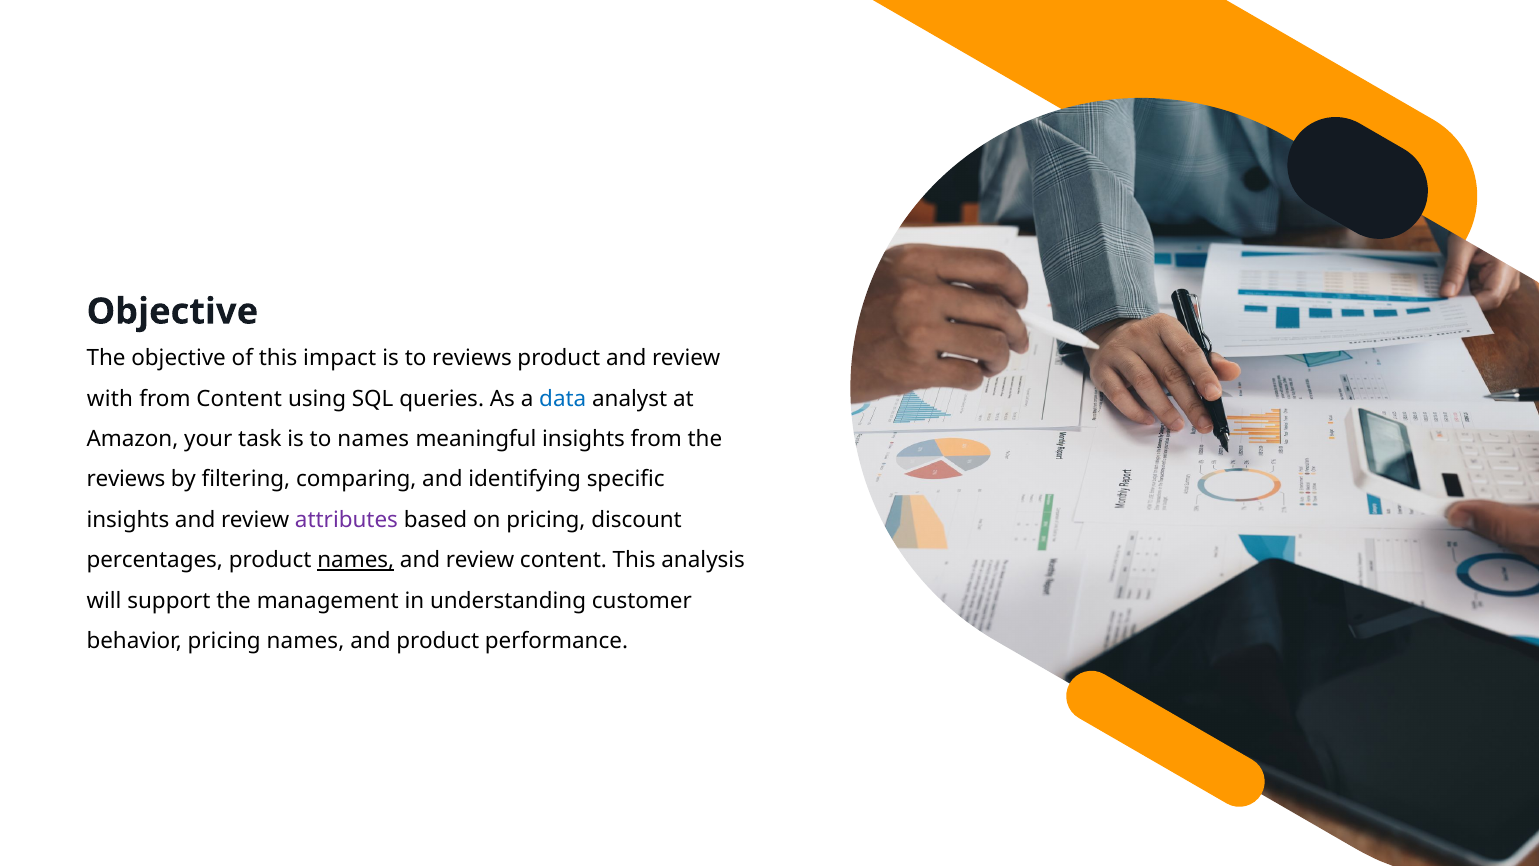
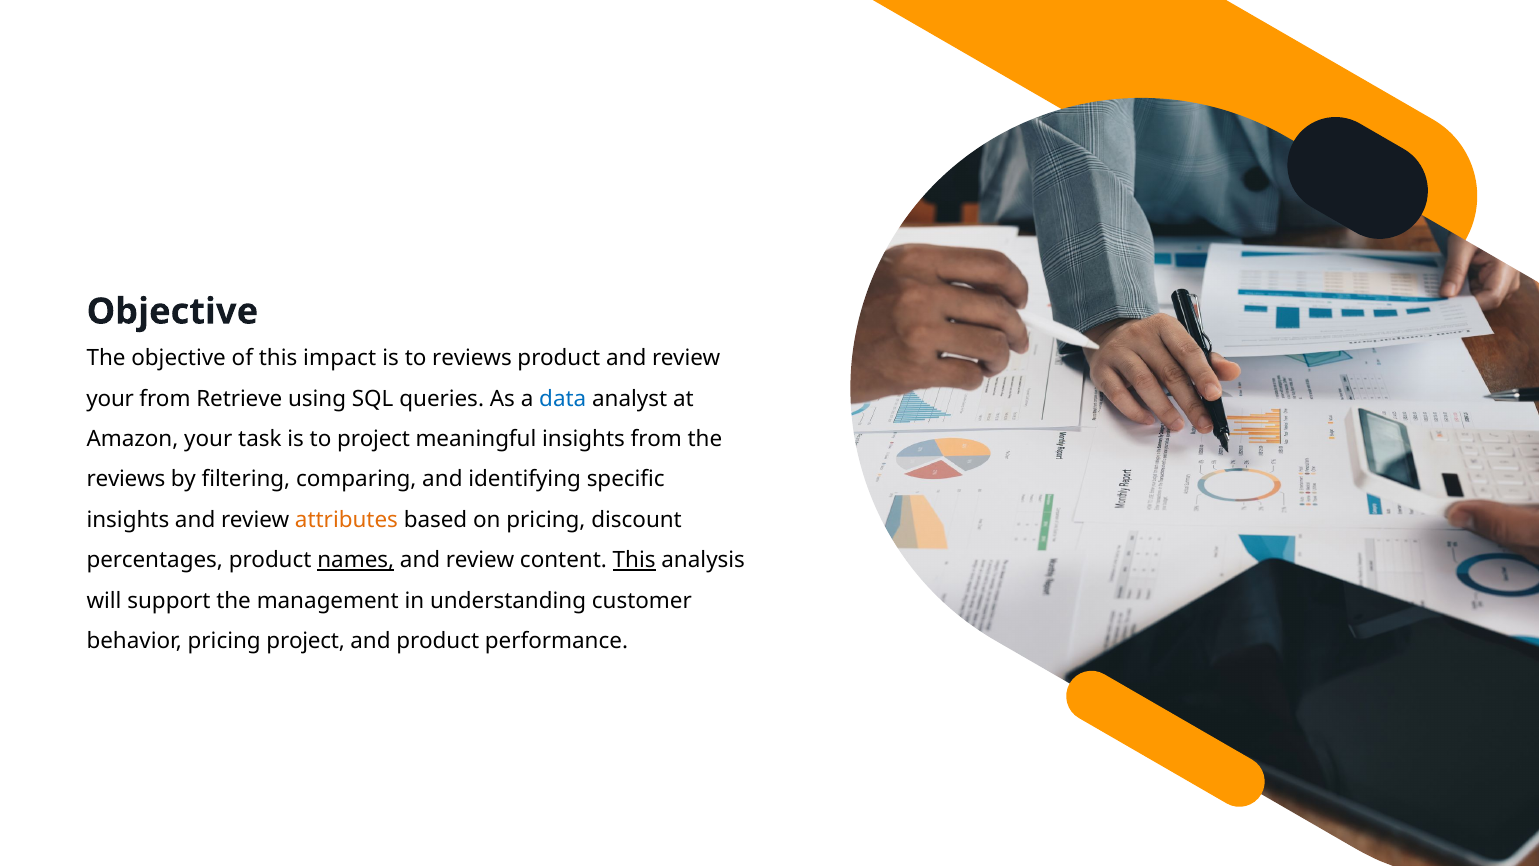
with: with -> your (110, 398)
from Content: Content -> Retrieve (239, 398)
to names: names -> project (374, 439)
attributes colour: purple -> orange (346, 520)
This underline: none -> present (634, 560)
pricing names: names -> project (306, 641)
